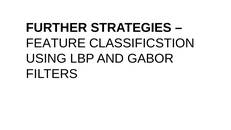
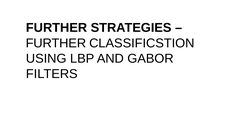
FEATURE: FEATURE -> FURTHER (56, 43)
